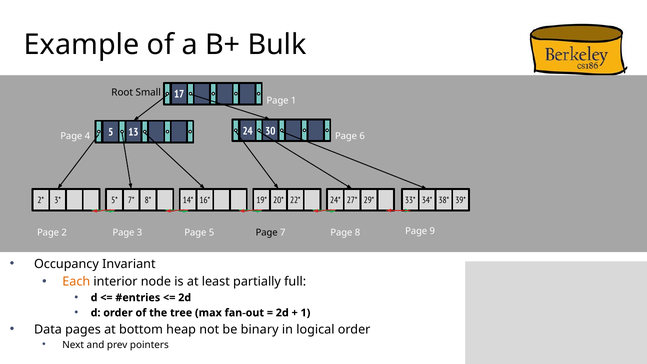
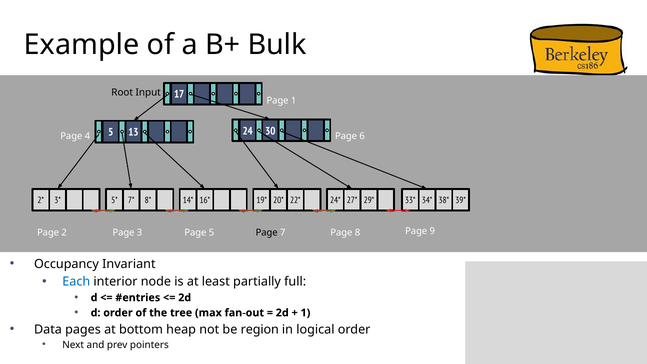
Small: Small -> Input (148, 92)
Each colour: orange -> blue (76, 282)
binary: binary -> region (260, 329)
